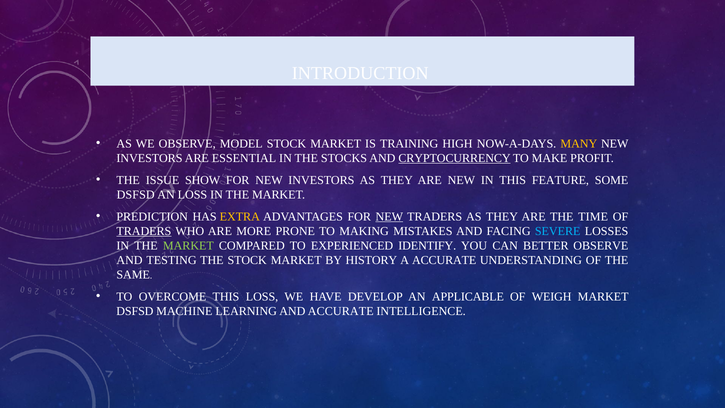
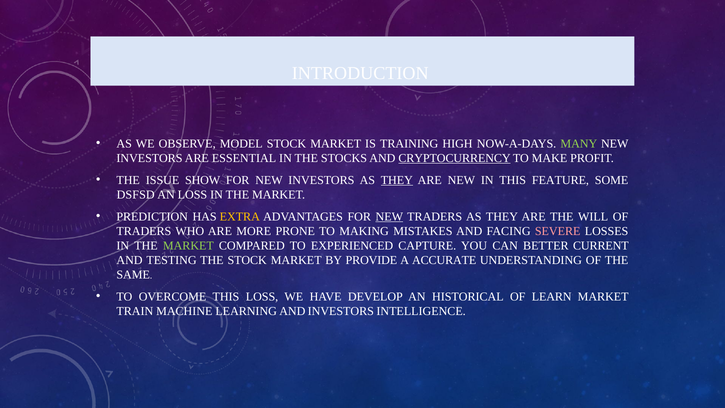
MANY colour: yellow -> light green (579, 144)
THEY underline: none -> present (397, 180)
TIME: TIME -> WILL (593, 217)
TRADERS underline: present -> none (144, 231)
SEVERE colour: light blue -> pink (558, 231)
IDENTIFY: IDENTIFY -> CAPTURE (427, 246)
BETTER OBSERVE: OBSERVE -> CURRENT (601, 246)
HISTORY: HISTORY -> PROVIDE (371, 260)
APPLICABLE: APPLICABLE -> HISTORICAL (468, 296)
WEIGH: WEIGH -> LEARN (552, 296)
DSFSD: DSFSD -> TRAIN (135, 311)
AND ACCURATE: ACCURATE -> INVESTORS (341, 311)
